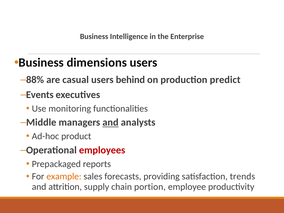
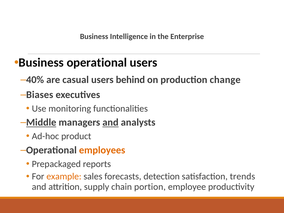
Business dimensions: dimensions -> operational (97, 63)
88%: 88% -> 40% (35, 80)
predict: predict -> change (225, 80)
Events: Events -> Biases (40, 95)
Middle underline: none -> present (41, 122)
employees colour: red -> orange (102, 150)
providing: providing -> detection (162, 176)
